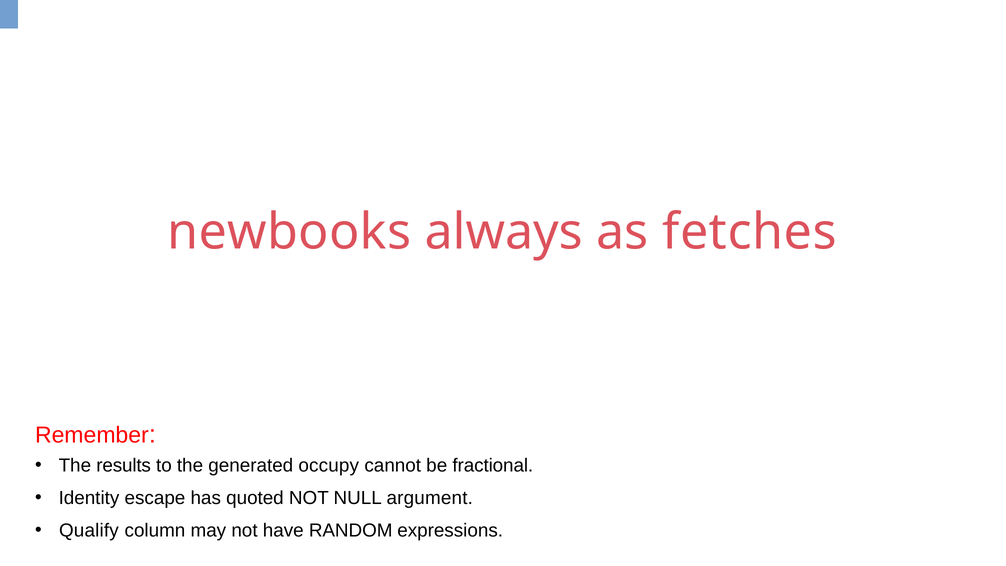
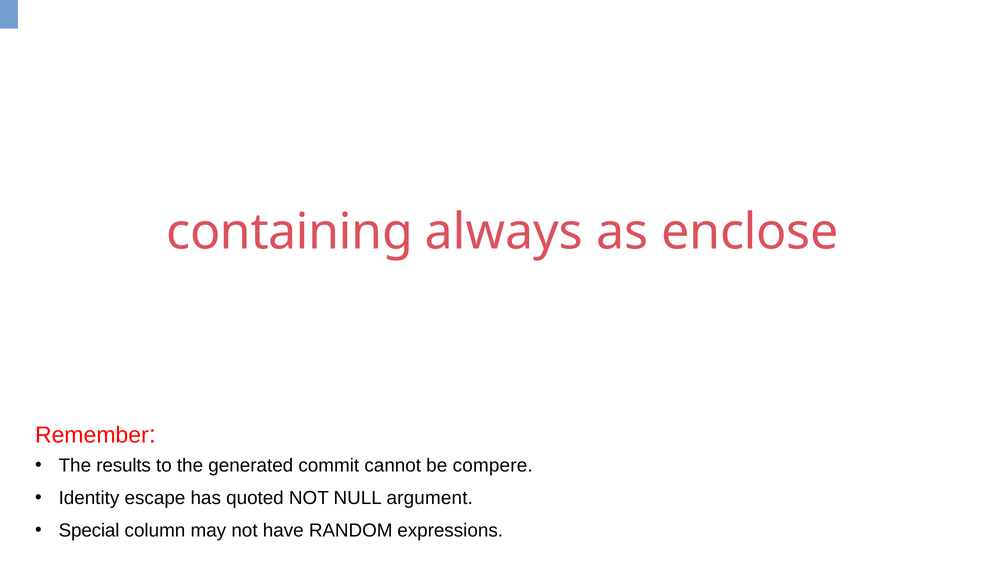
newbooks: newbooks -> containing (290, 232)
fetches: fetches -> enclose (750, 232)
occupy: occupy -> commit (329, 465)
fractional: fractional -> compere (493, 465)
Qualify: Qualify -> Special (89, 531)
